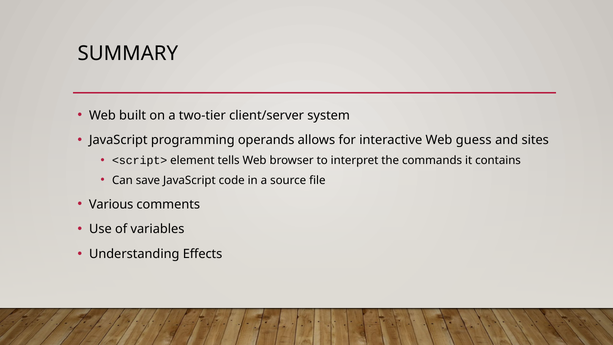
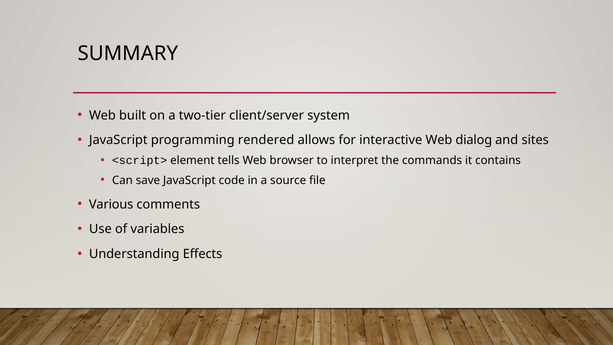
operands: operands -> rendered (266, 140)
guess: guess -> dialog (474, 140)
